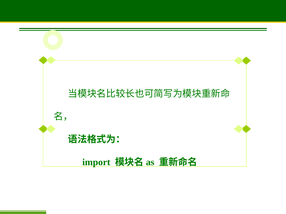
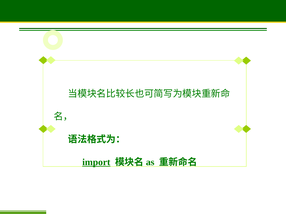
import underline: none -> present (96, 163)
